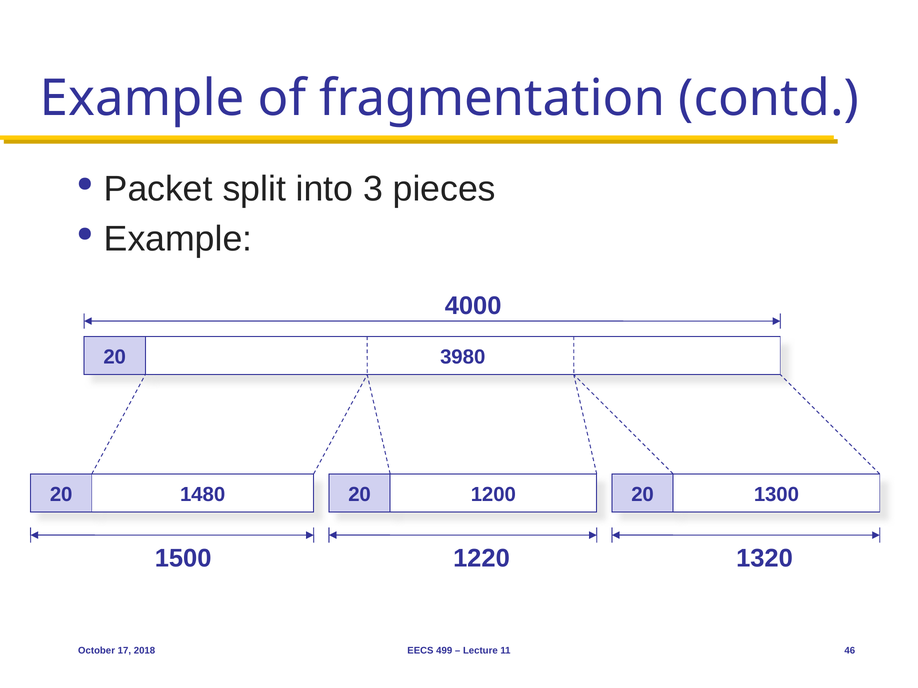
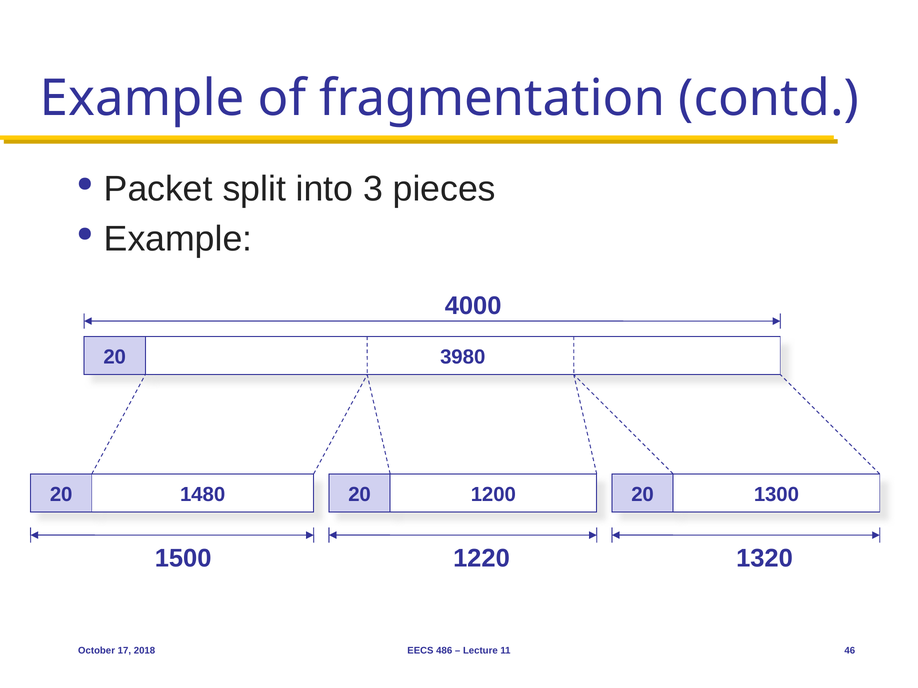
499: 499 -> 486 (444, 651)
